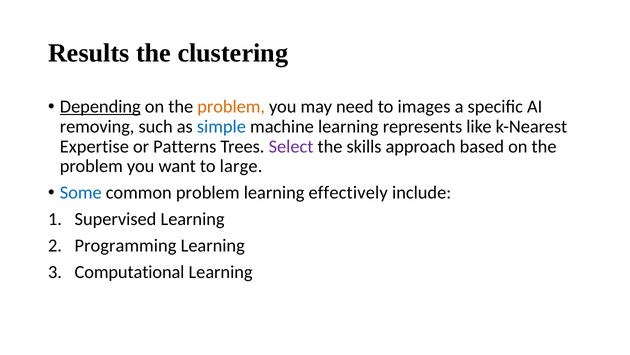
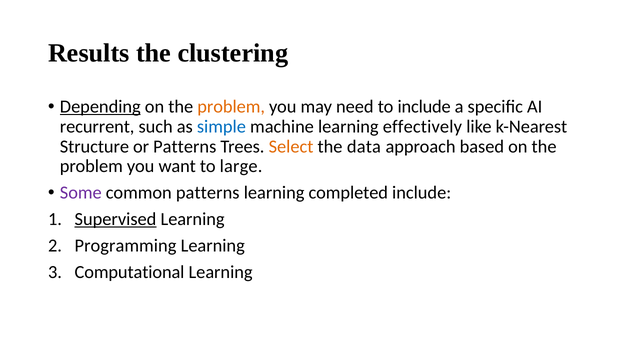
to images: images -> include (424, 107)
removing: removing -> recurrent (97, 126)
represents: represents -> effectively (422, 126)
Expertise: Expertise -> Structure (94, 146)
Select colour: purple -> orange (291, 146)
skills: skills -> data (364, 146)
Some colour: blue -> purple (81, 192)
common problem: problem -> patterns (208, 192)
effectively: effectively -> completed (348, 192)
Supervised underline: none -> present (115, 219)
